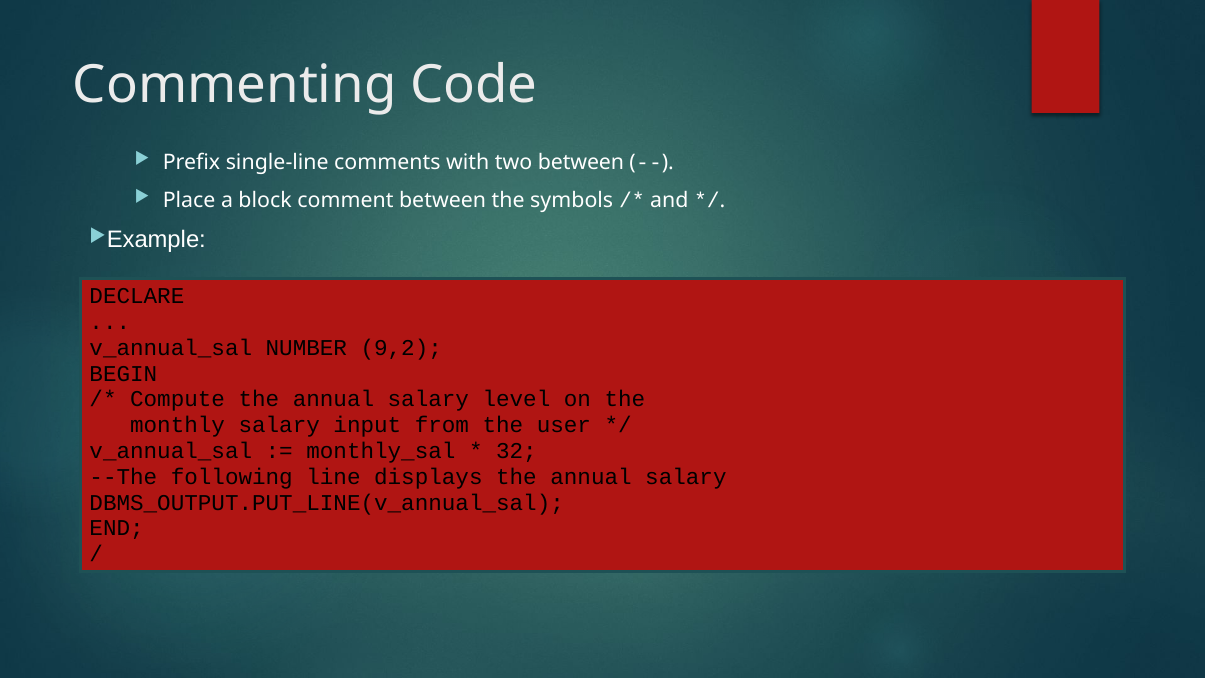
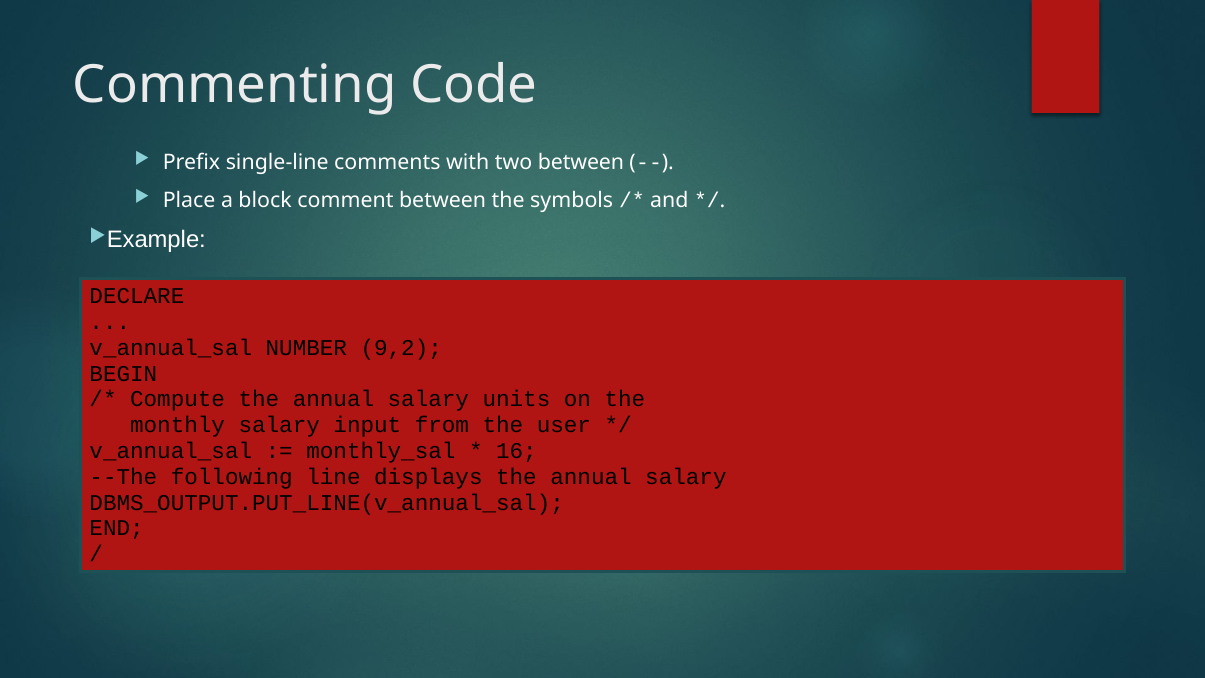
level: level -> units (516, 399)
32: 32 -> 16 (516, 451)
